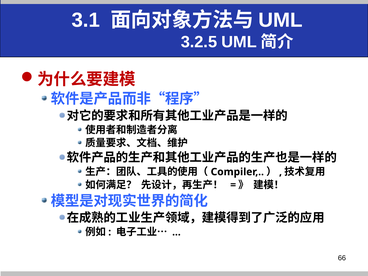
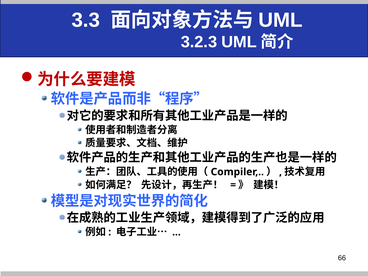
3.1: 3.1 -> 3.3 (86, 20)
3.2.5: 3.2.5 -> 3.2.3 (199, 42)
